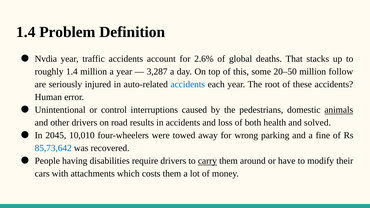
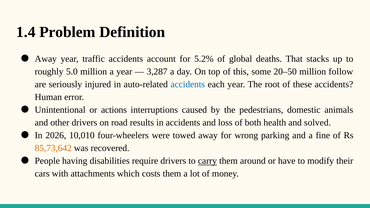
Nvdia: Nvdia -> Away (46, 59)
2.6%: 2.6% -> 5.2% (204, 59)
roughly 1.4: 1.4 -> 5.0 (72, 72)
control: control -> actions (114, 110)
animals underline: present -> none (339, 110)
2045: 2045 -> 2026 (56, 136)
85,73,642 colour: blue -> orange (53, 148)
